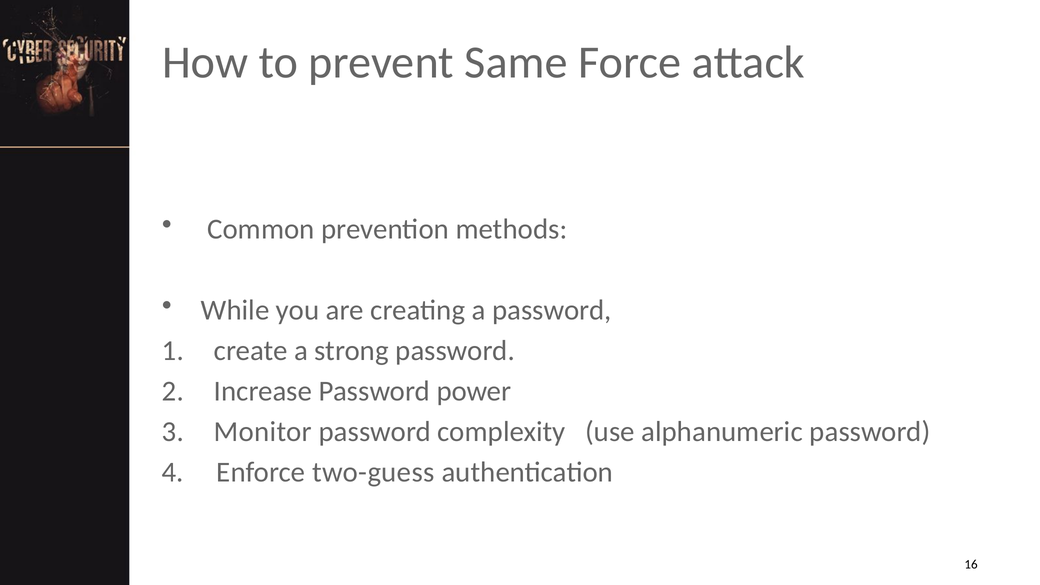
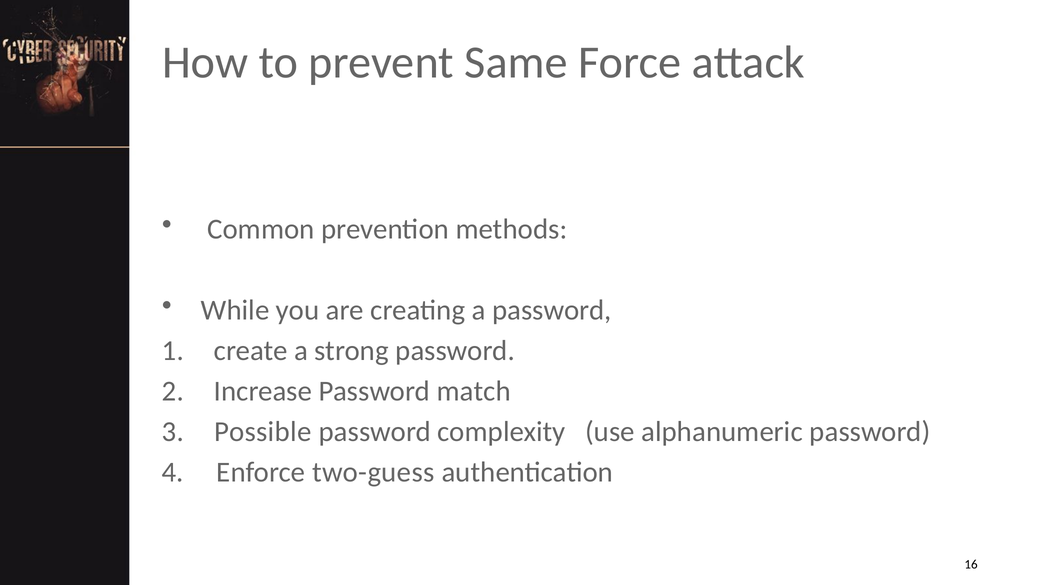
power: power -> match (474, 391)
Monitor: Monitor -> Possible (263, 432)
